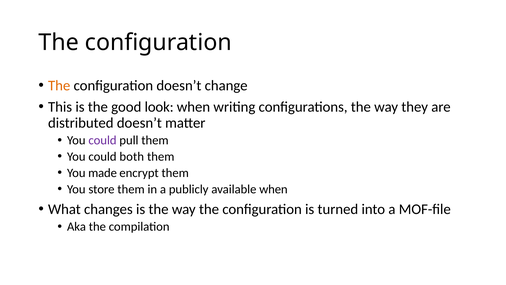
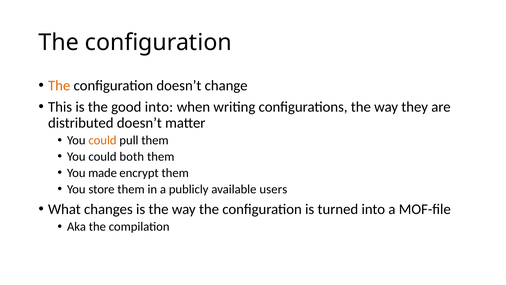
good look: look -> into (159, 107)
could colour: purple -> orange (102, 140)
available when: when -> users (273, 189)
